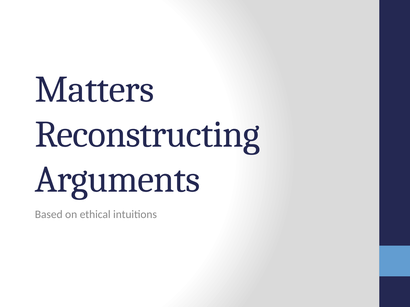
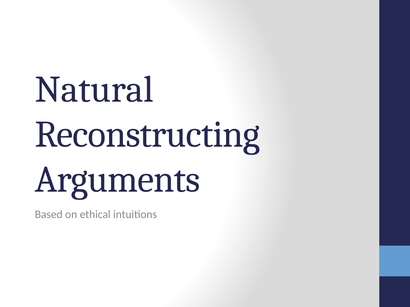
Matters: Matters -> Natural (94, 90)
